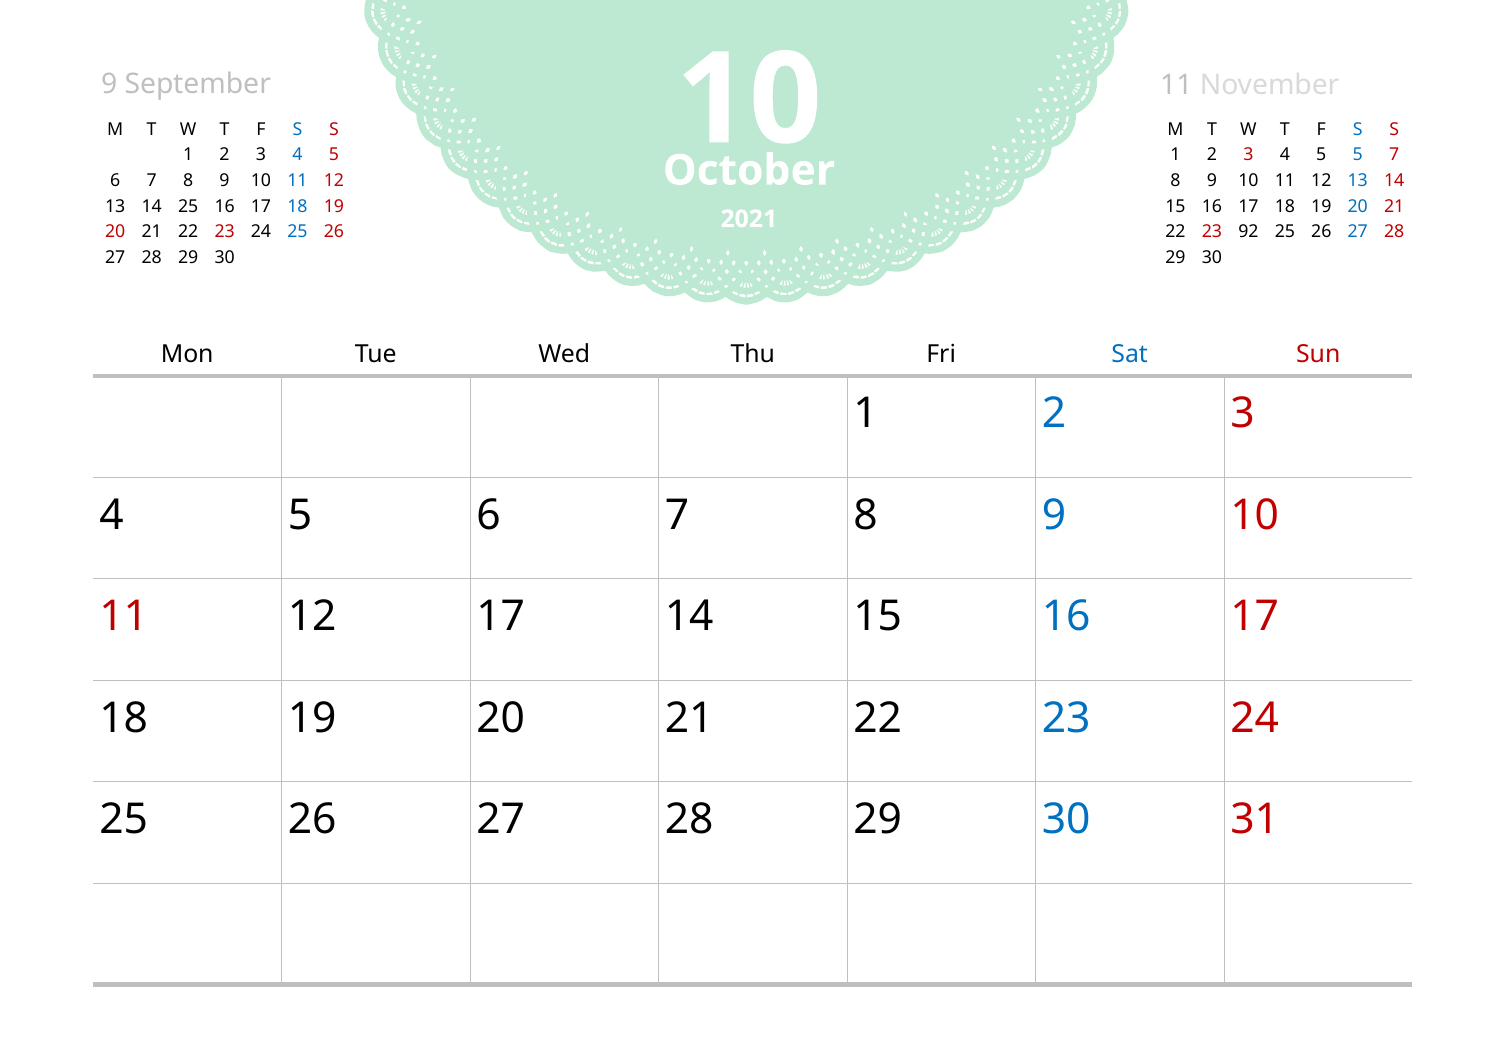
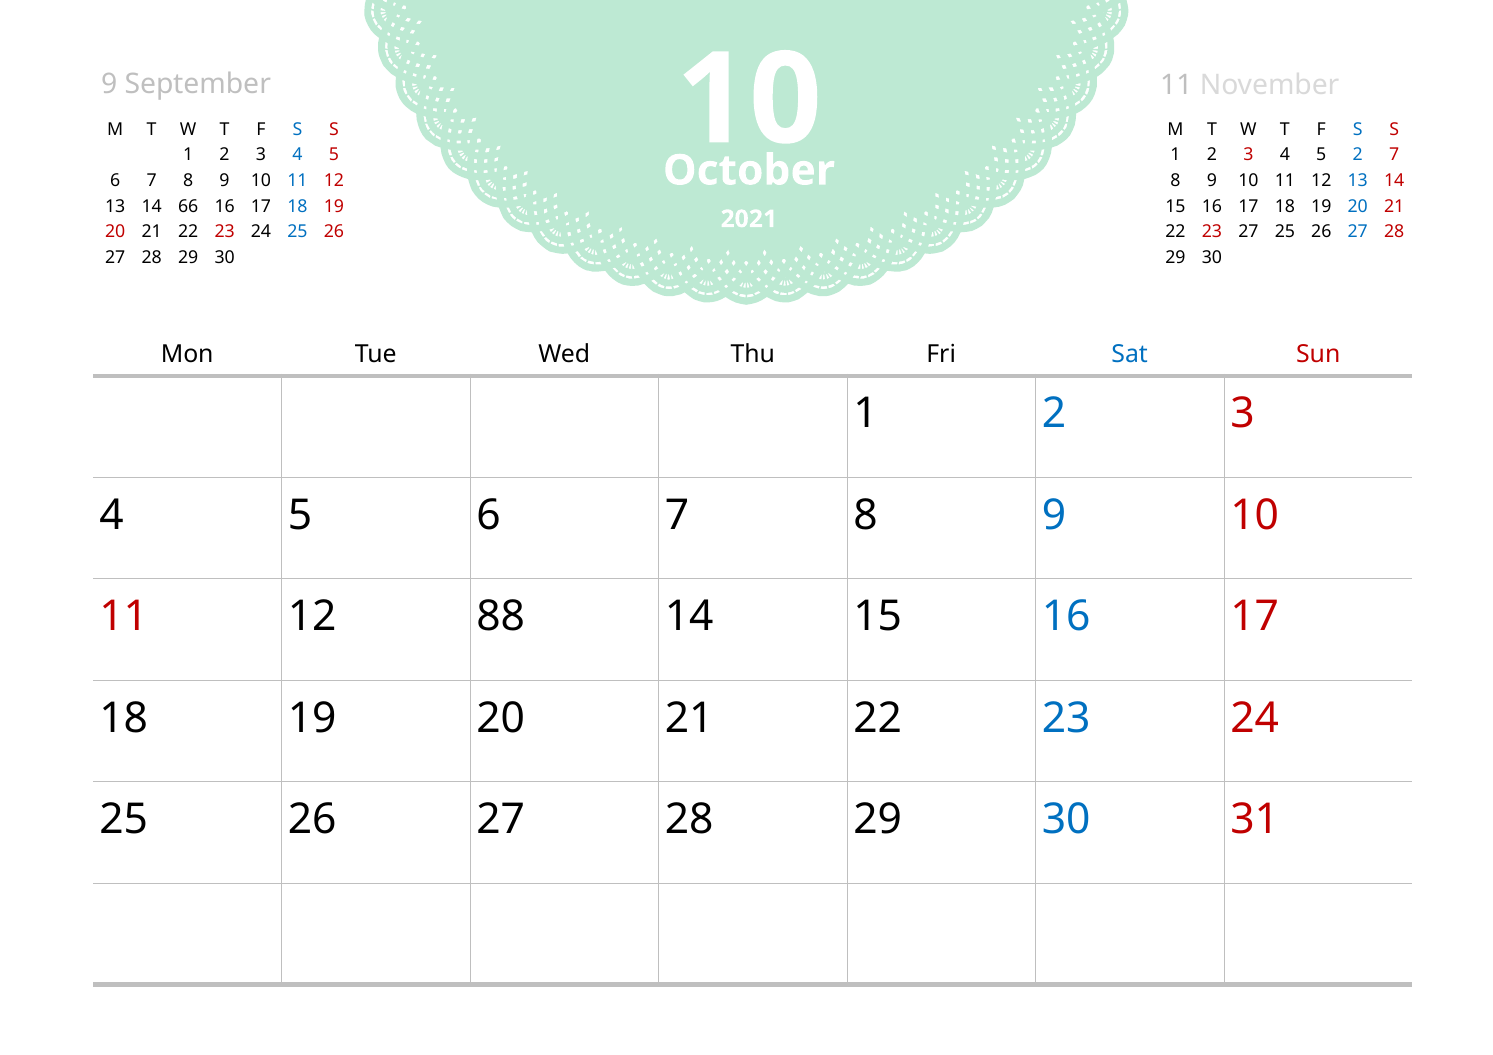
5 5: 5 -> 2 (1358, 155)
14 25: 25 -> 66 (188, 206)
23 92: 92 -> 27 (1248, 232)
12 17: 17 -> 88 (501, 617)
